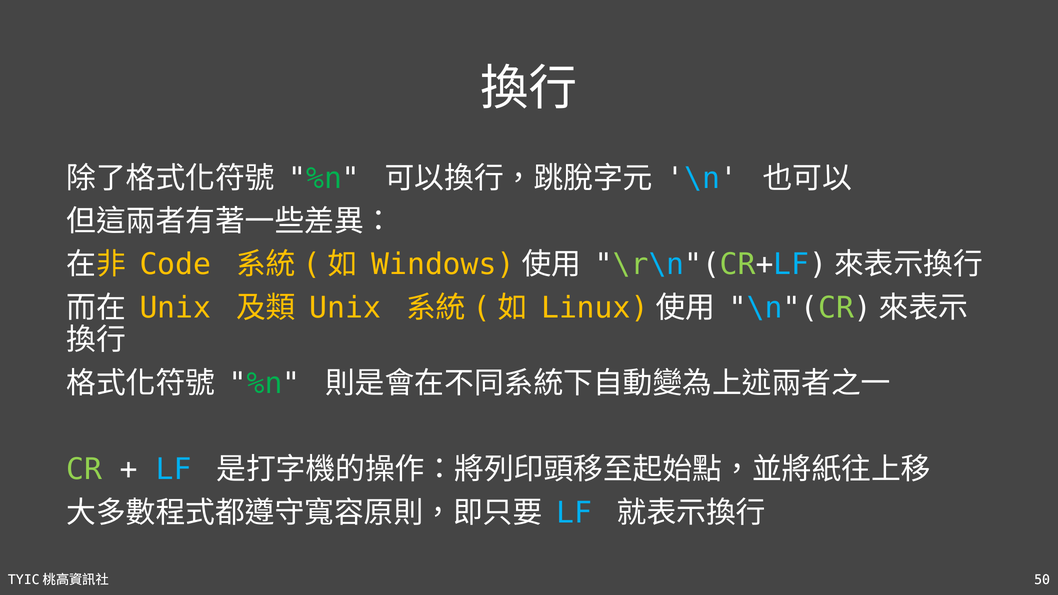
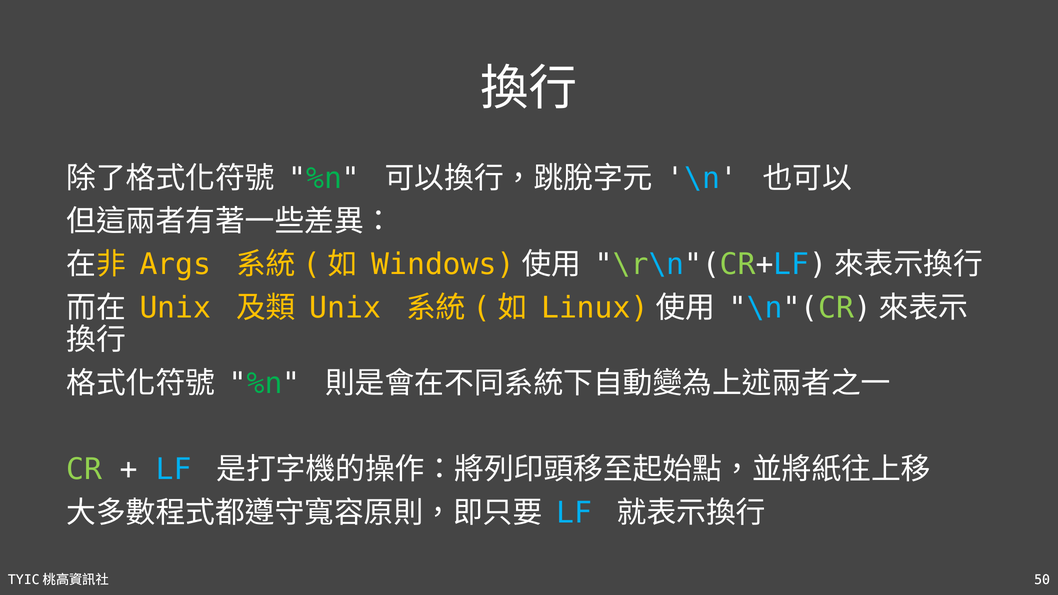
Code: Code -> Args (175, 265)
